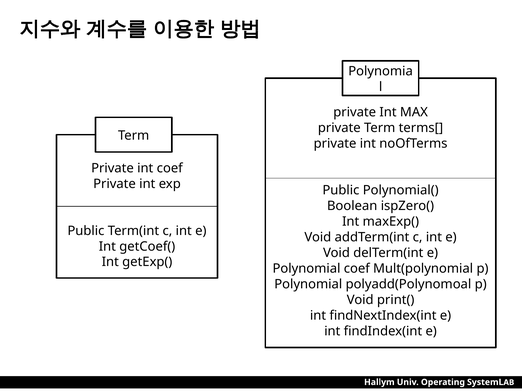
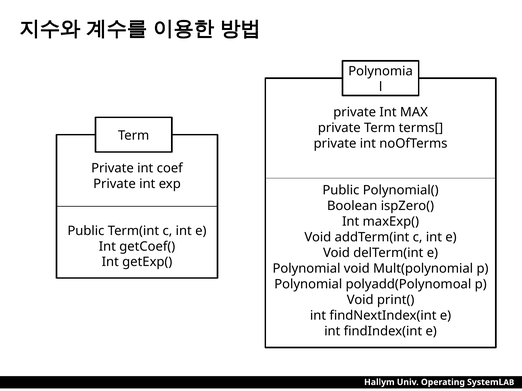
Polynomial coef: coef -> void (357, 269)
